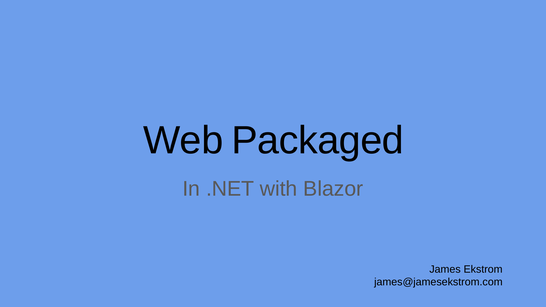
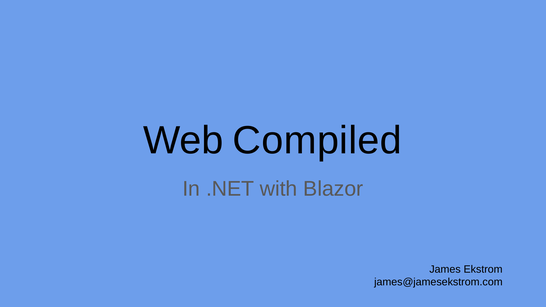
Packaged: Packaged -> Compiled (317, 141)
